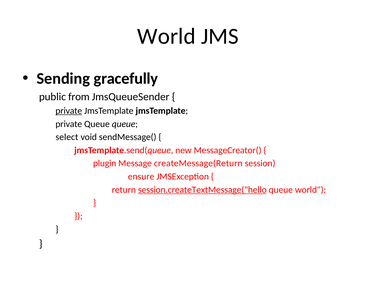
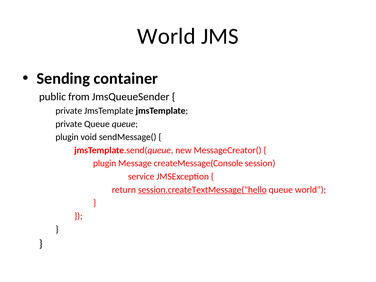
gracefully: gracefully -> container (126, 79)
private underline: present -> none (69, 111)
select: select -> plugin (67, 137)
createMessage(Return: createMessage(Return -> createMessage(Console (198, 163)
ensure: ensure -> service (141, 177)
